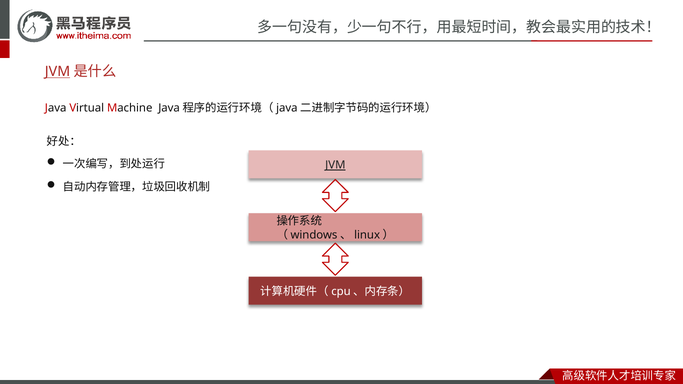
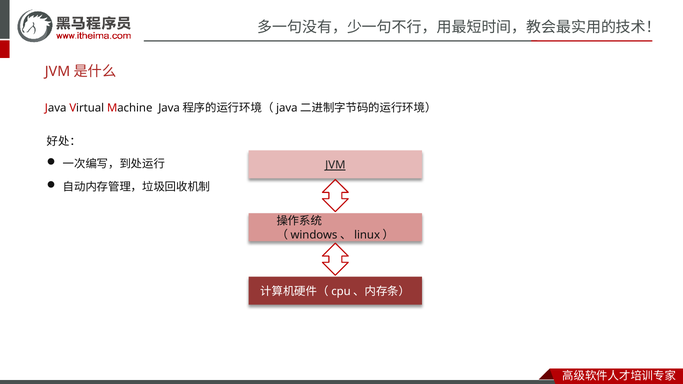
JVM underline: present -> none (58, 72)
